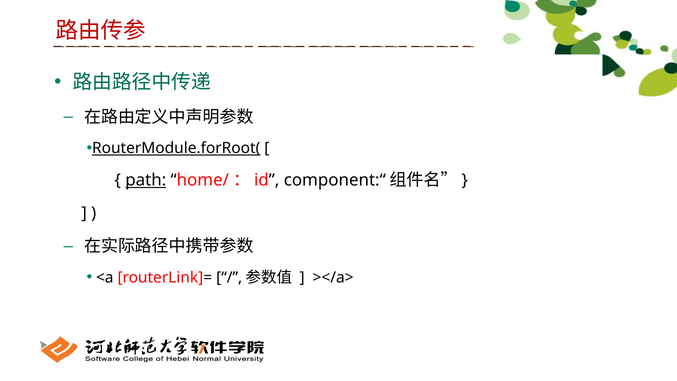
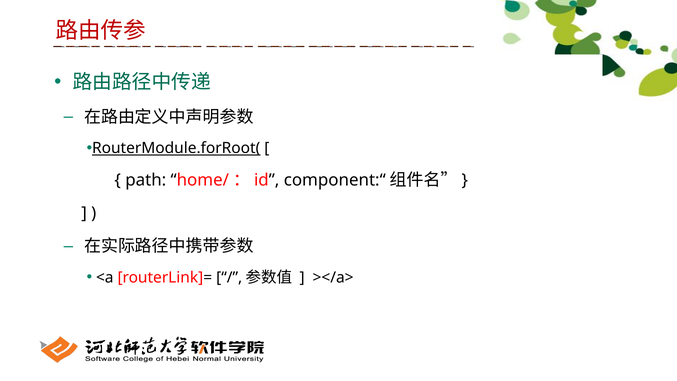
path underline: present -> none (146, 180)
